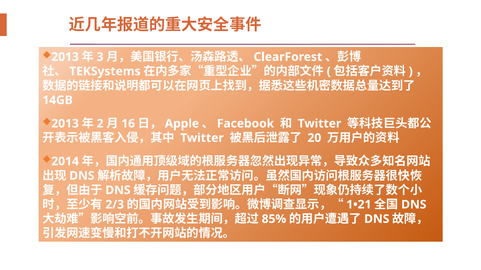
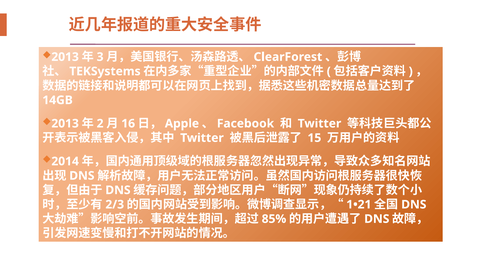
20: 20 -> 15 (314, 138)
